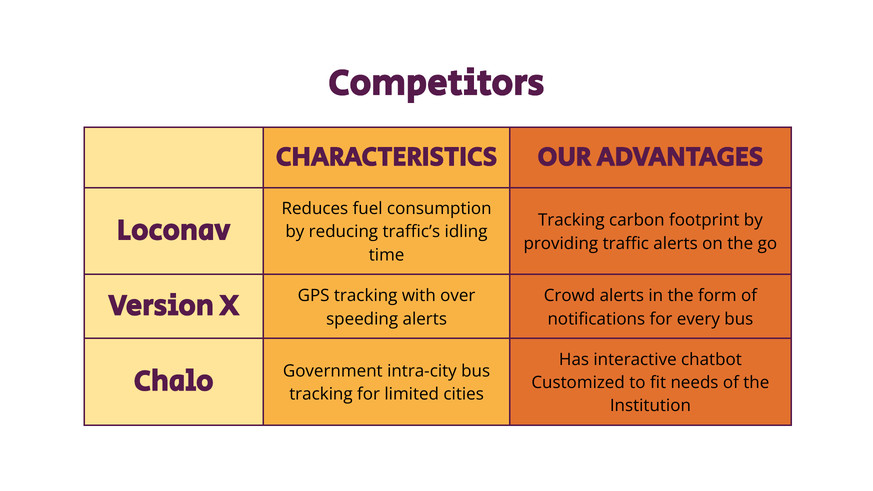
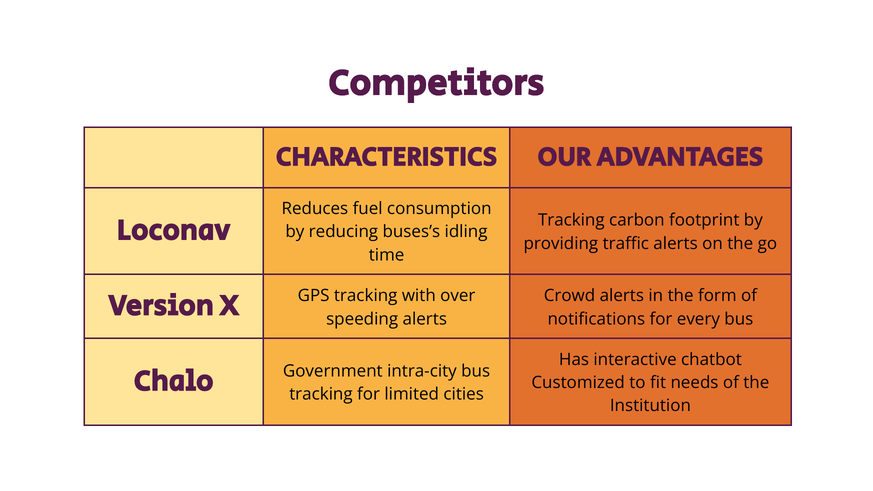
traffic’s: traffic’s -> buses’s (411, 232)
